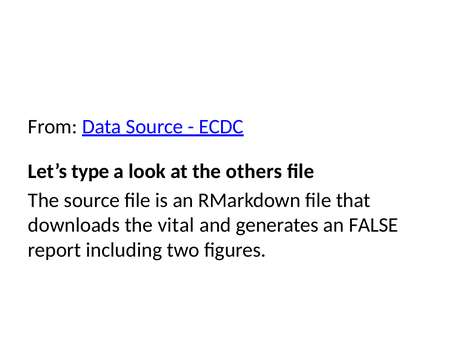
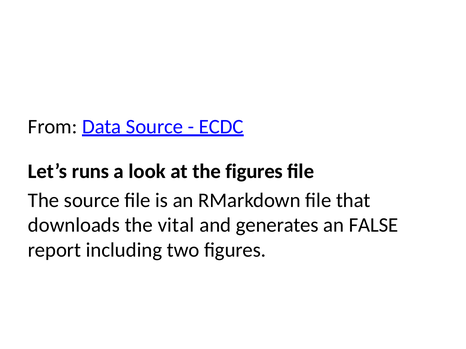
type: type -> runs (90, 171)
the others: others -> figures (254, 171)
